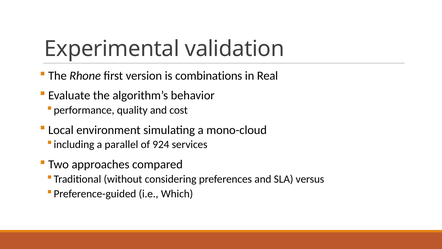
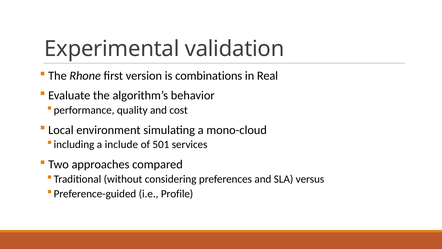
parallel: parallel -> include (121, 144)
924: 924 -> 501 (161, 144)
Which: Which -> Profile (177, 193)
